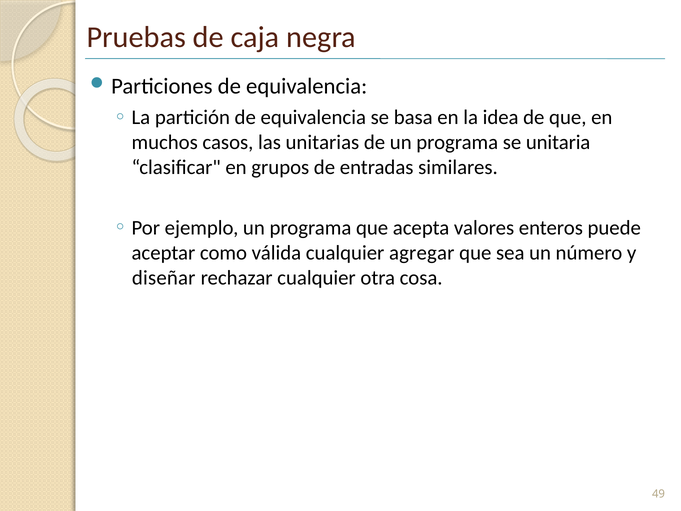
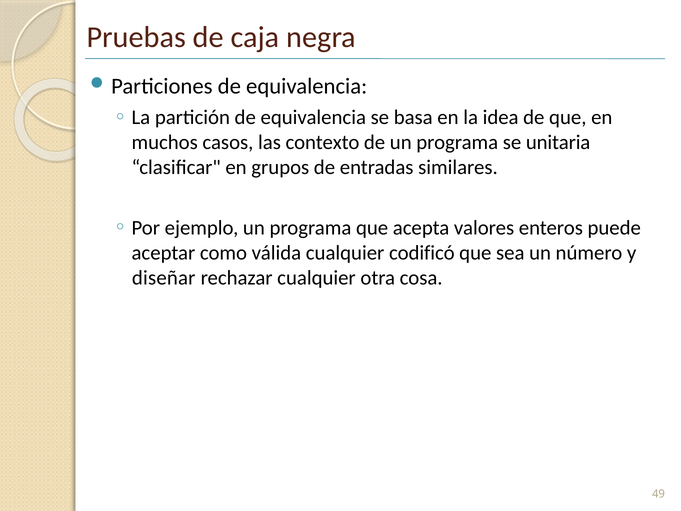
unitarias: unitarias -> contexto (322, 142)
agregar: agregar -> codificó (422, 253)
